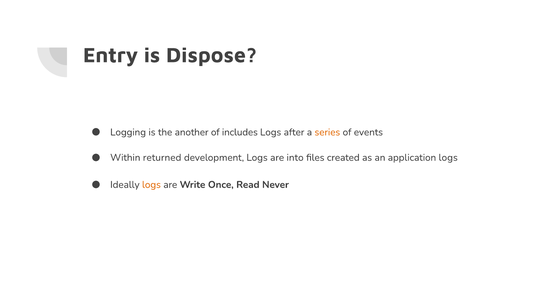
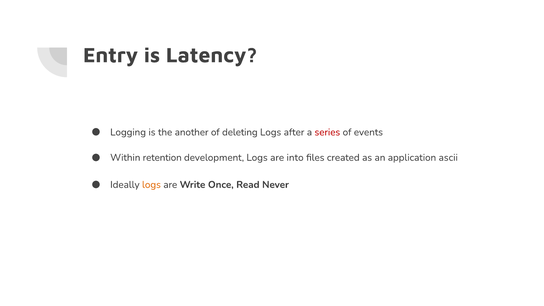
Dispose: Dispose -> Latency (212, 55)
includes: includes -> deleting (240, 132)
series colour: orange -> red (327, 132)
returned: returned -> retention (162, 158)
application logs: logs -> ascii (448, 158)
